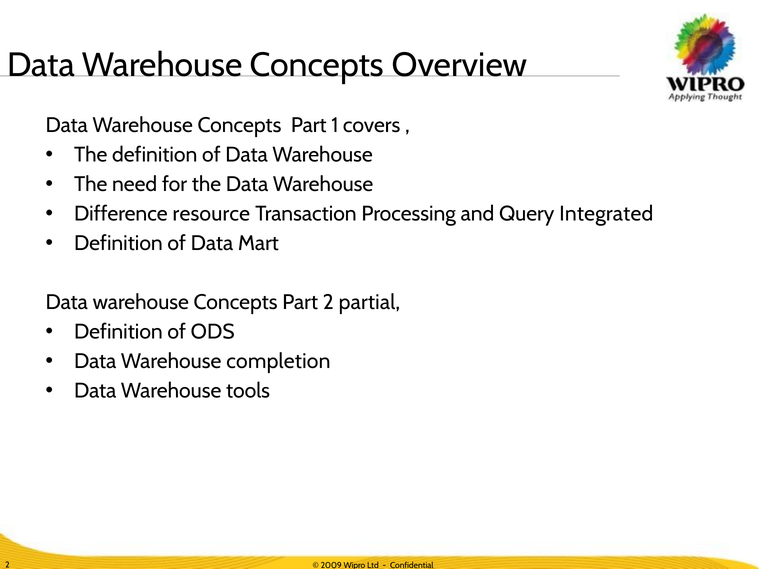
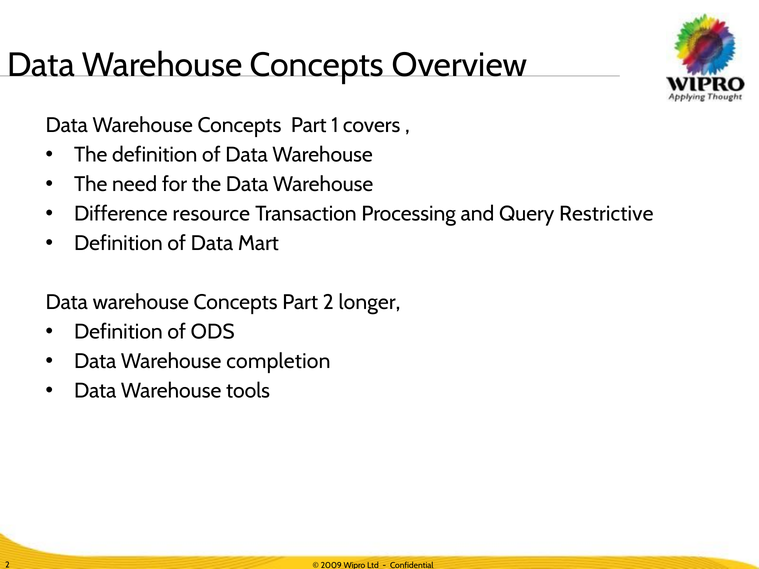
Integrated: Integrated -> Restrictive (606, 214)
partial: partial -> longer (369, 303)
